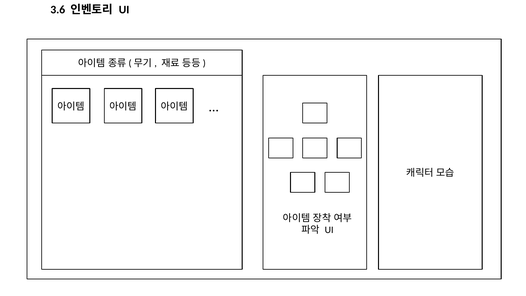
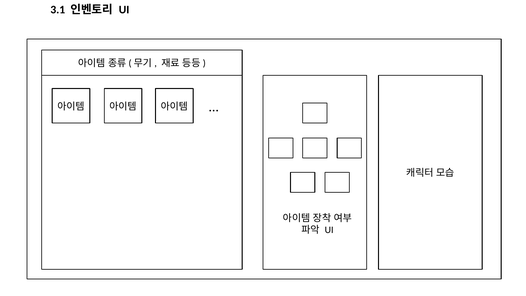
3.6: 3.6 -> 3.1 (58, 10)
